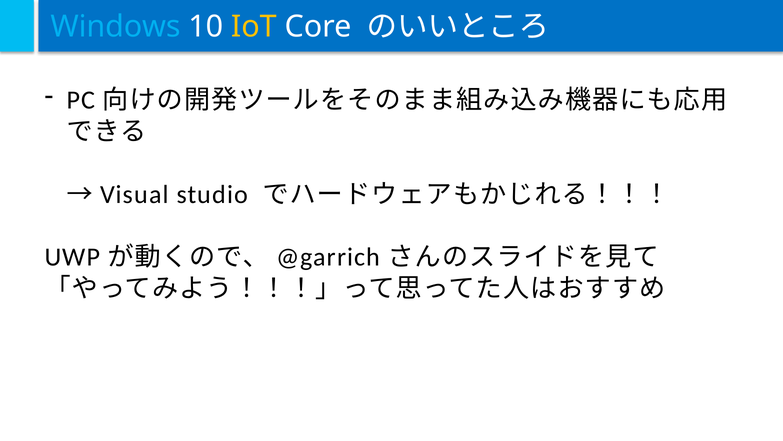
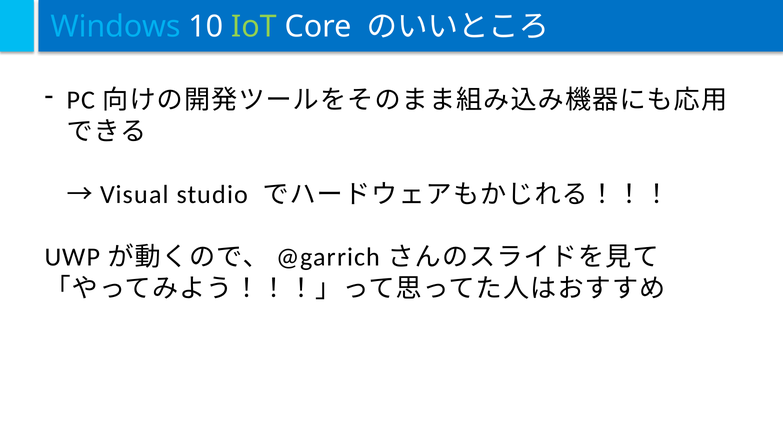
IoT colour: yellow -> light green (254, 26)
